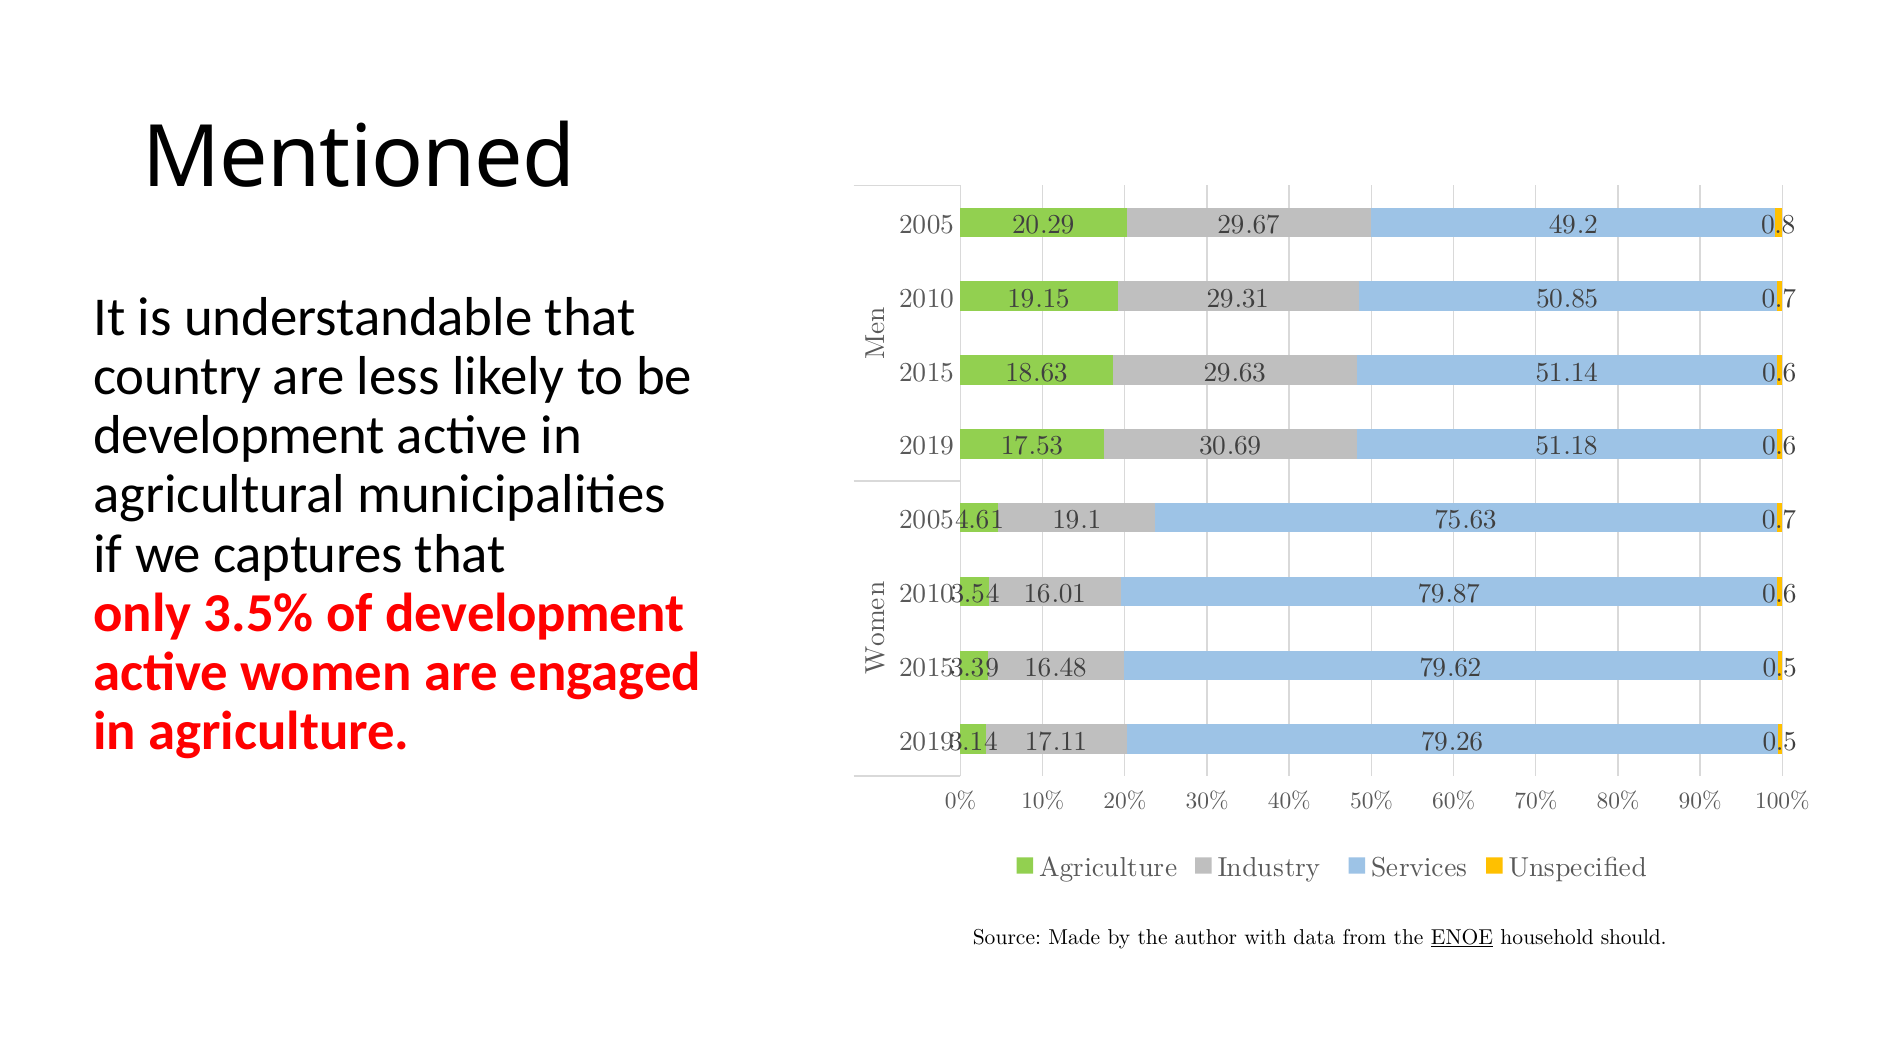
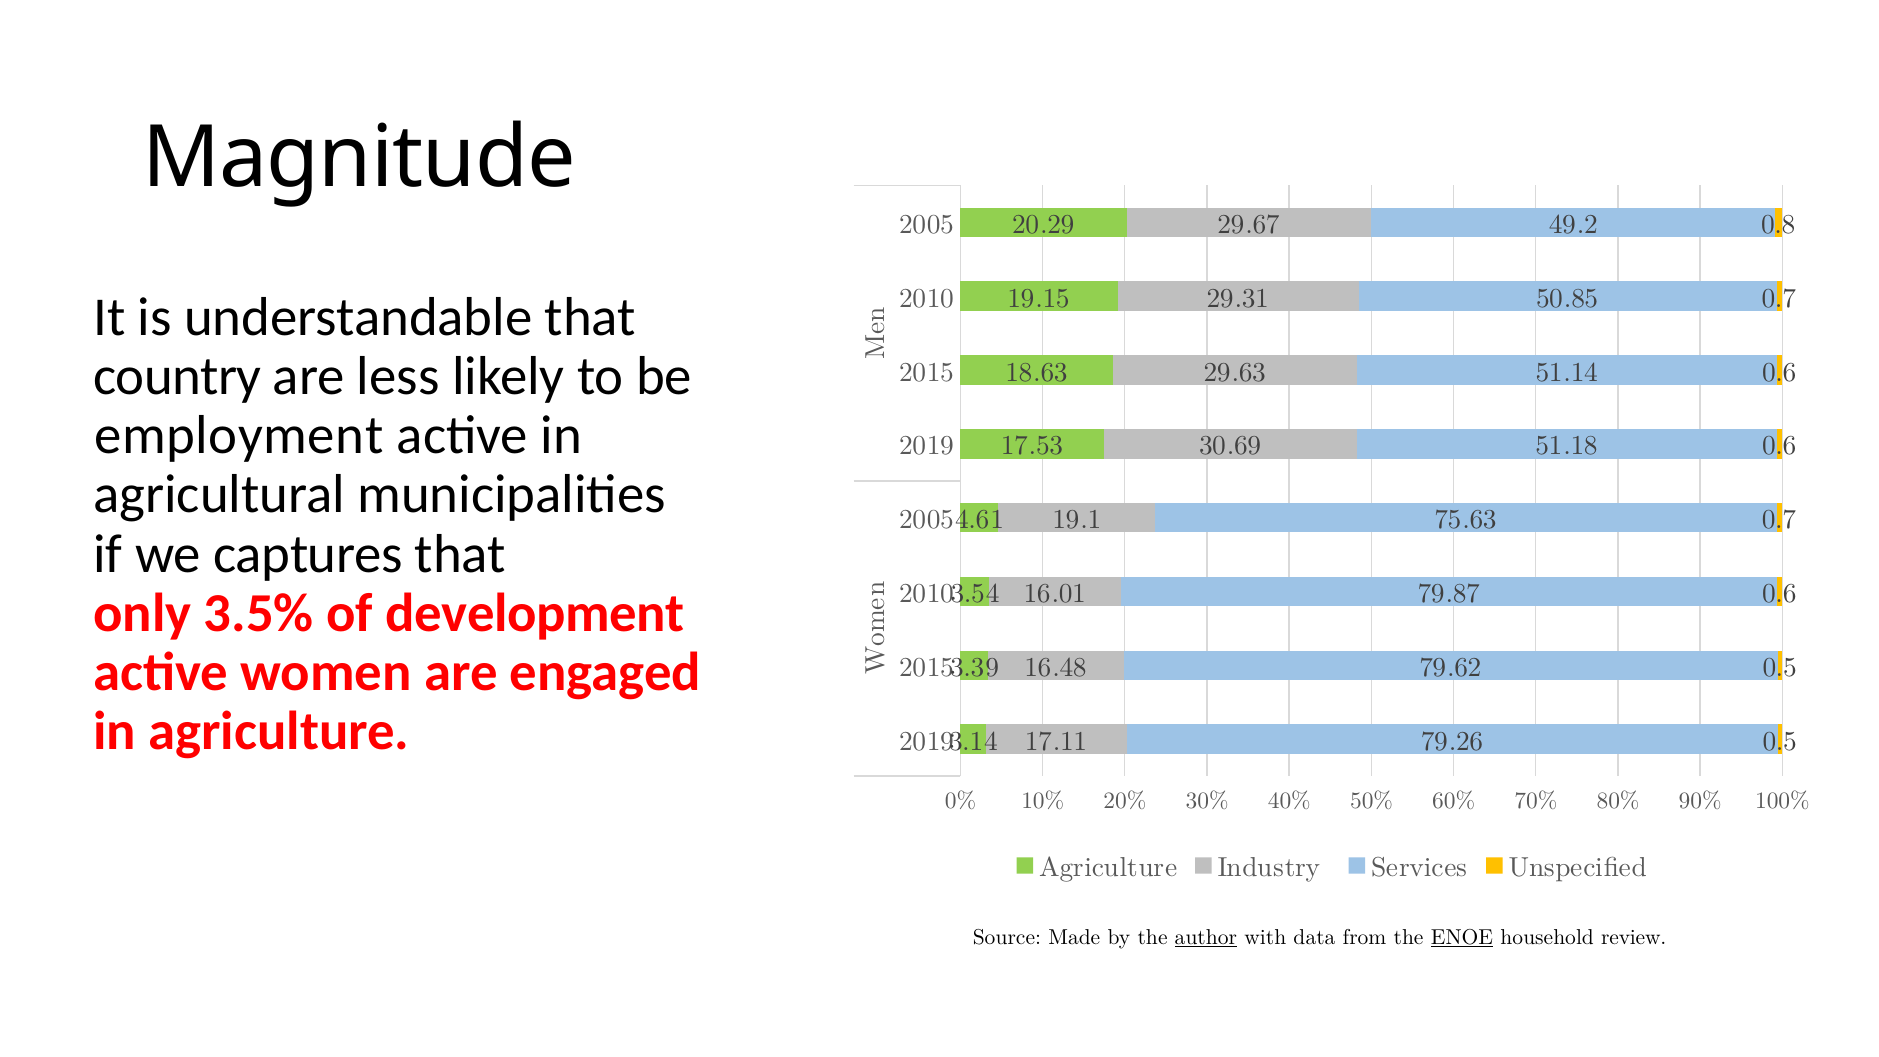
Mentioned: Mentioned -> Magnitude (359, 158)
development: development -> employment (239, 436)
author underline: none -> present (1206, 937)
should: should -> review (1634, 937)
